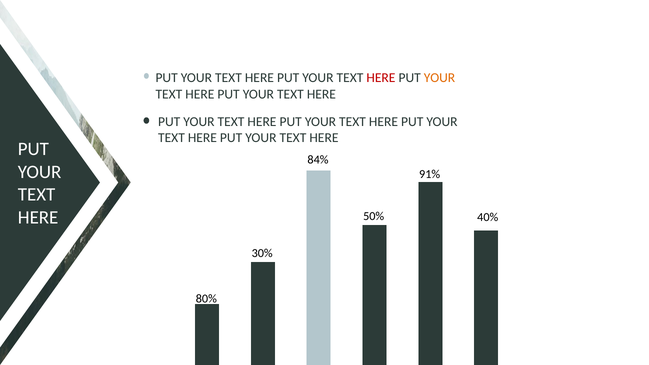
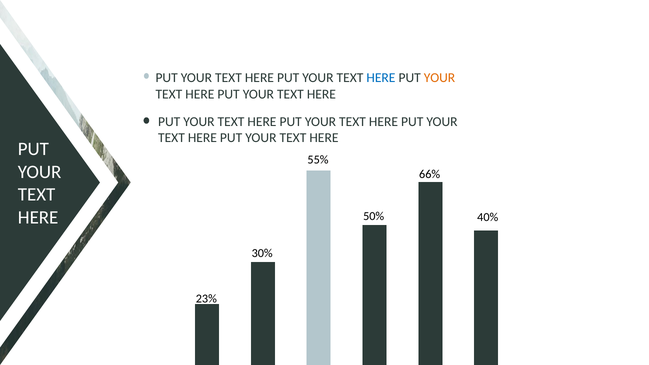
HERE colour: red -> blue (381, 78)
84%: 84% -> 55% (318, 160)
91%: 91% -> 66% (430, 174)
80%: 80% -> 23% (206, 299)
